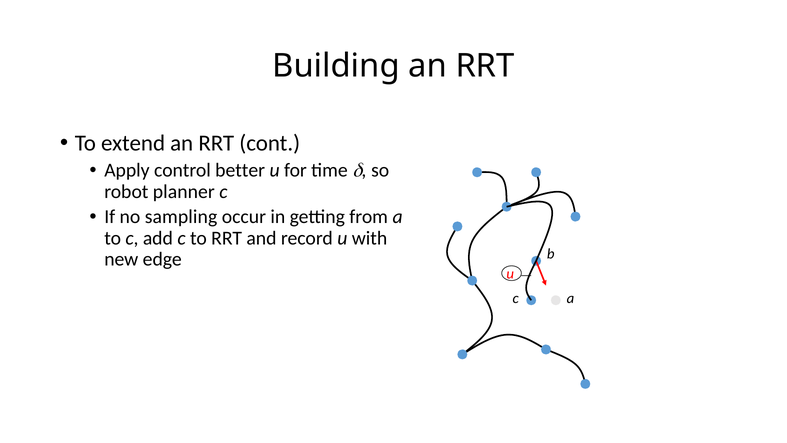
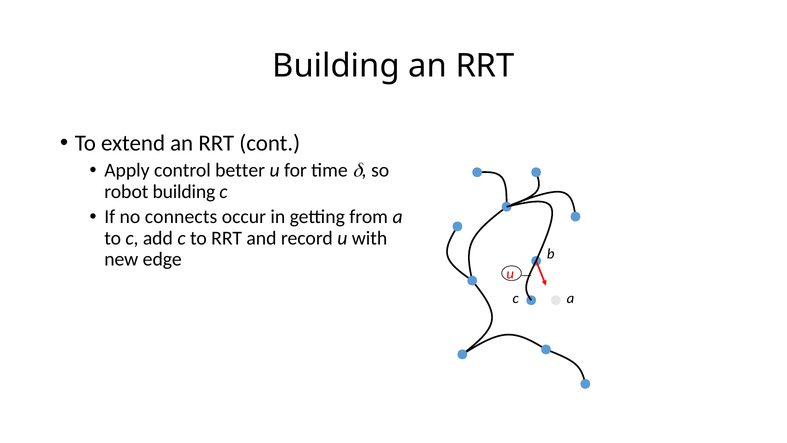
robot planner: planner -> building (184, 191)
sampling: sampling -> connects (181, 217)
